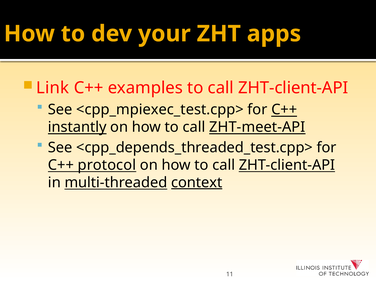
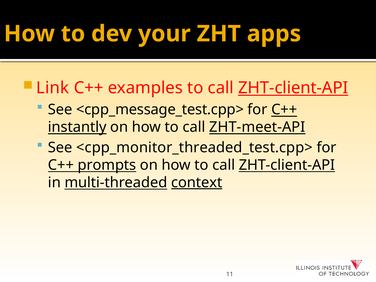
ZHT-client-API underline: none -> present (293, 88)
<cpp_mpiexec_test.cpp>: <cpp_mpiexec_test.cpp> -> <cpp_message_test.cpp> (160, 110)
<cpp_depends_threaded_test.cpp>: <cpp_depends_threaded_test.cpp> -> <cpp_monitor_threaded_test.cpp> (194, 147)
protocol: protocol -> prompts (107, 165)
